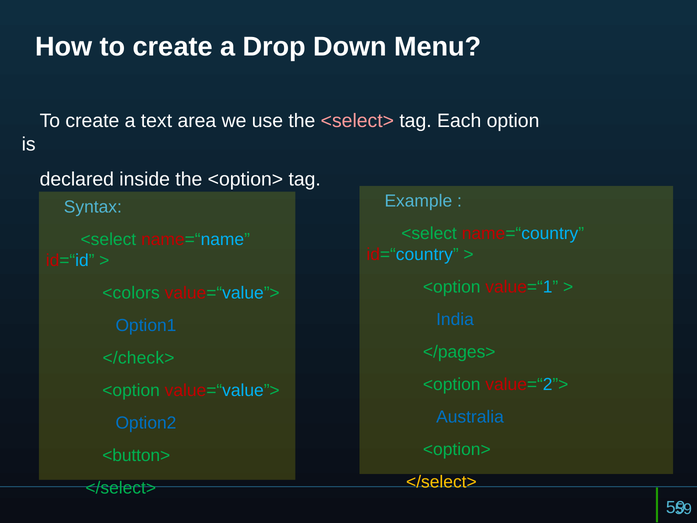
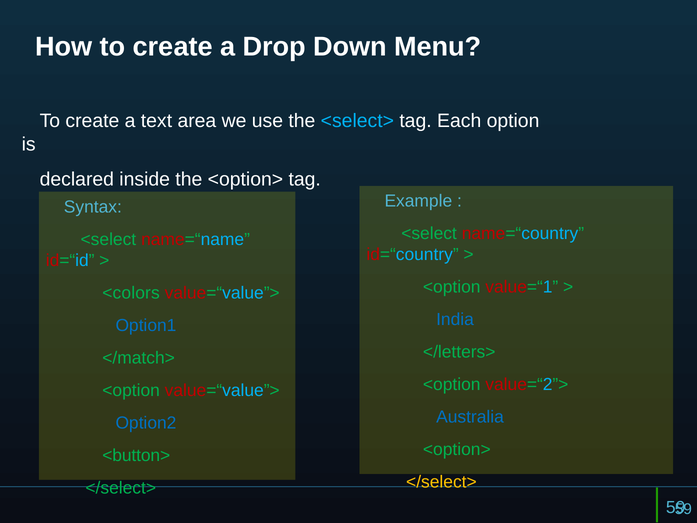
<select> colour: pink -> light blue (357, 121)
</pages>: </pages> -> </letters> (459, 352)
</check>: </check> -> </match> (139, 358)
